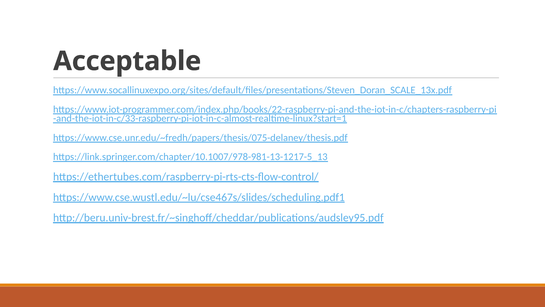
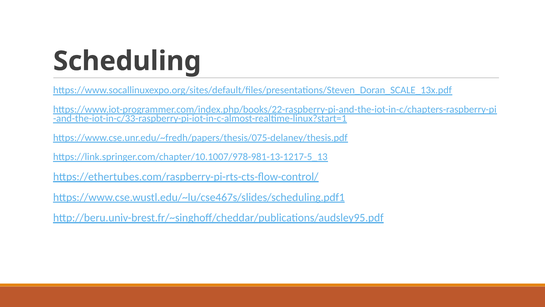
Acceptable: Acceptable -> Scheduling (127, 61)
